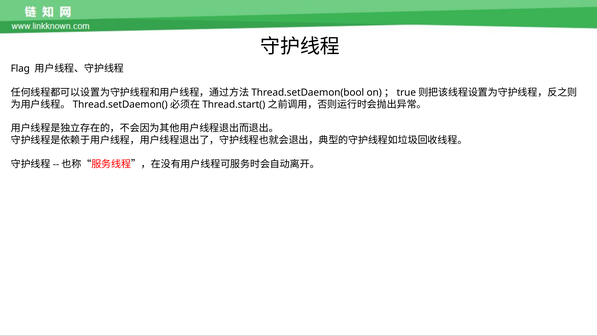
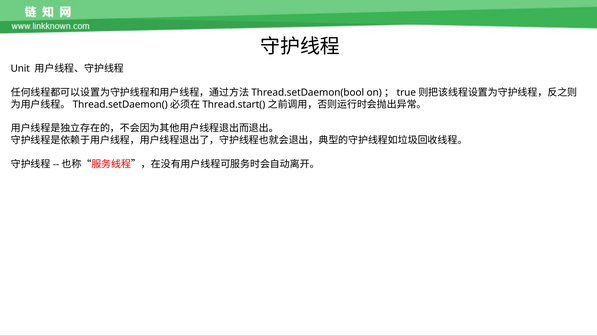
Flag: Flag -> Unit (20, 69)
